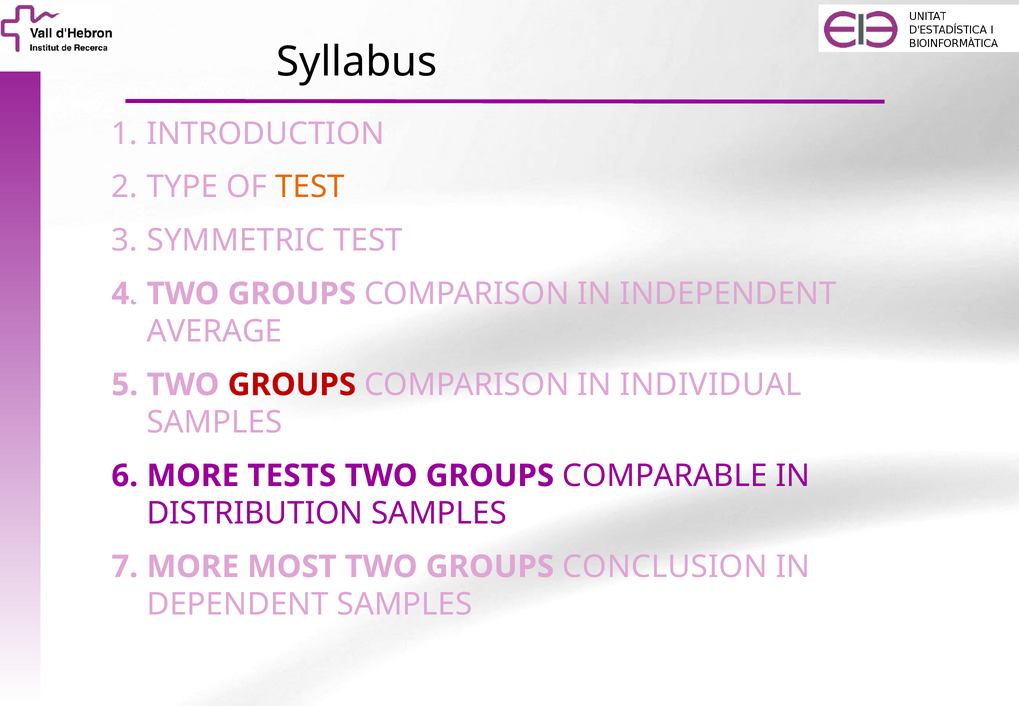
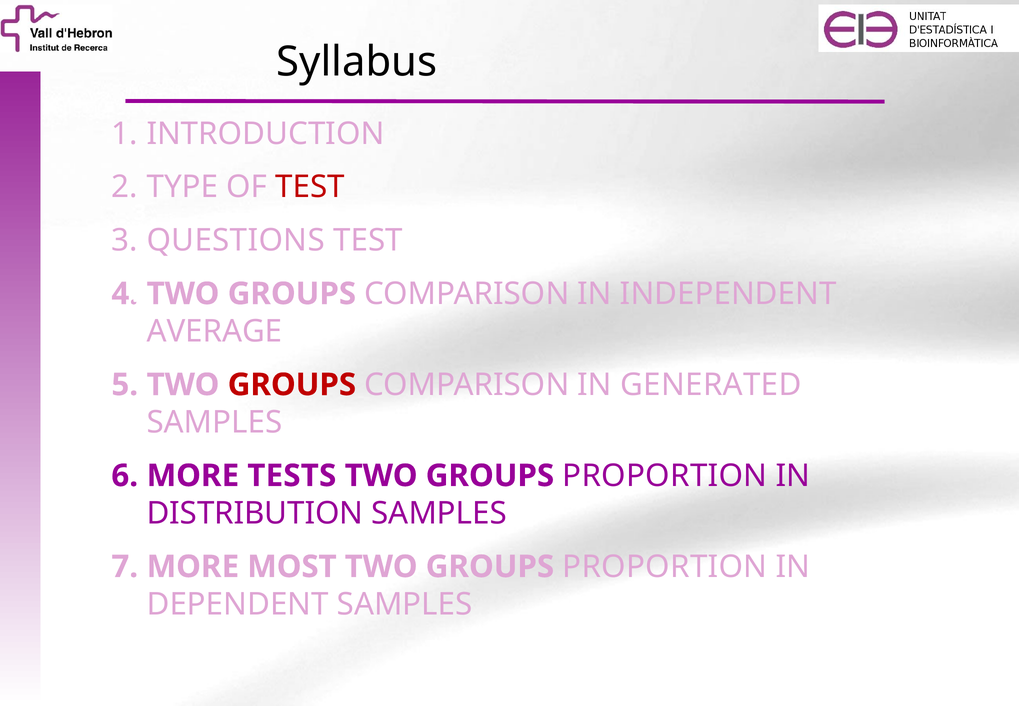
TEST colour: orange -> red (310, 187)
SYMMETRIC: SYMMETRIC -> QUESTIONS (236, 240)
INDIVIDUAL: INDIVIDUAL -> GENERATED (711, 384)
COMPARABLE: COMPARABLE -> PROPORTION (665, 475)
CONCLUSION: CONCLUSION -> PROPORTION (665, 566)
